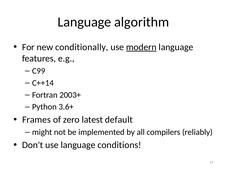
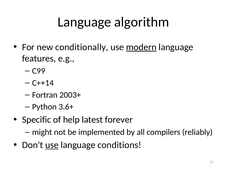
Frames: Frames -> Specific (37, 120)
zero: zero -> help (71, 120)
default: default -> forever (119, 120)
use underline: none -> present (52, 145)
